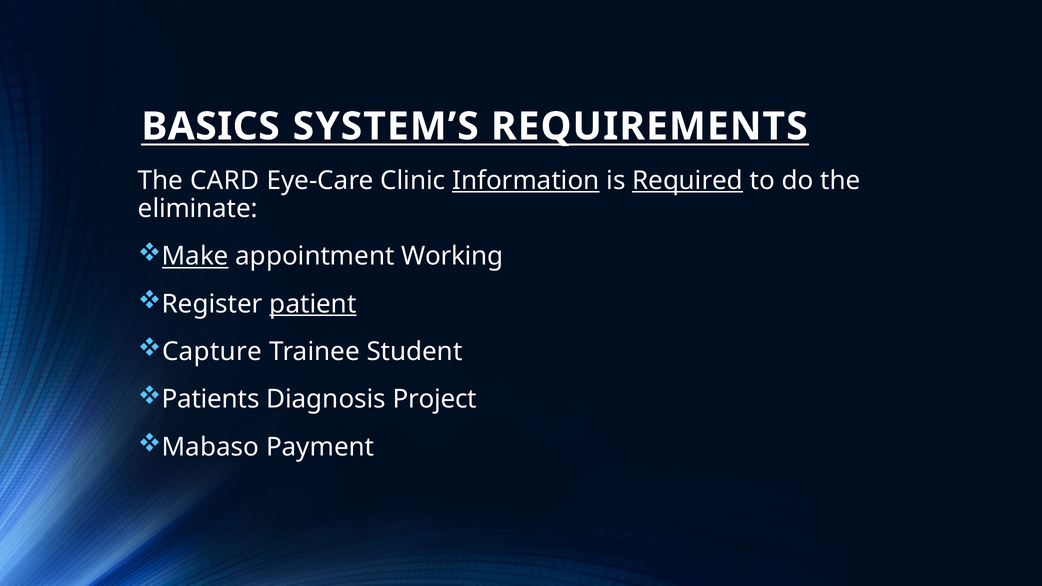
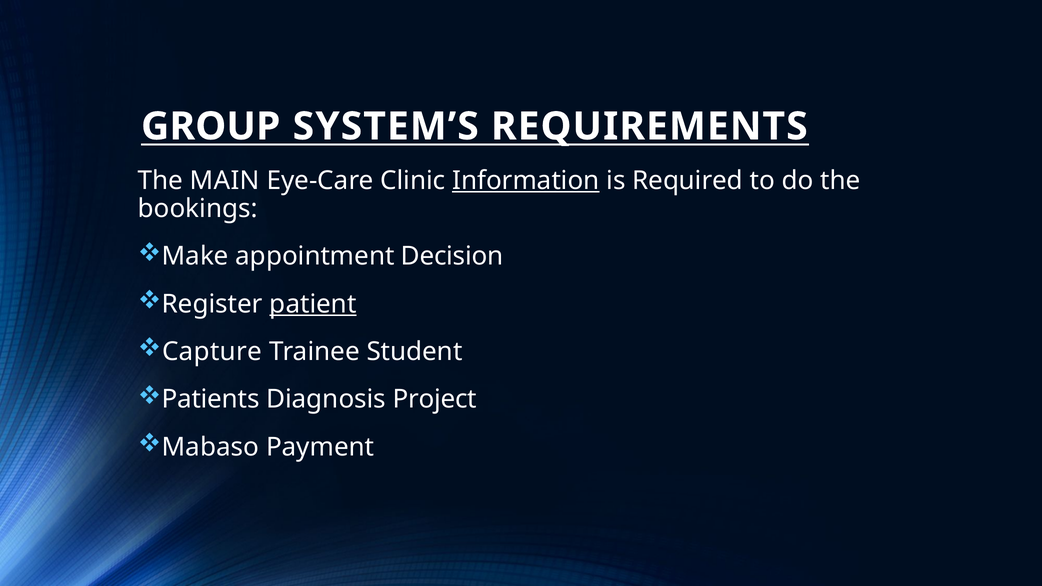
BASICS: BASICS -> GROUP (211, 127)
CARD: CARD -> MAIN (225, 181)
Required underline: present -> none (688, 181)
eliminate: eliminate -> bookings (198, 209)
Make underline: present -> none (195, 256)
Working: Working -> Decision (452, 256)
